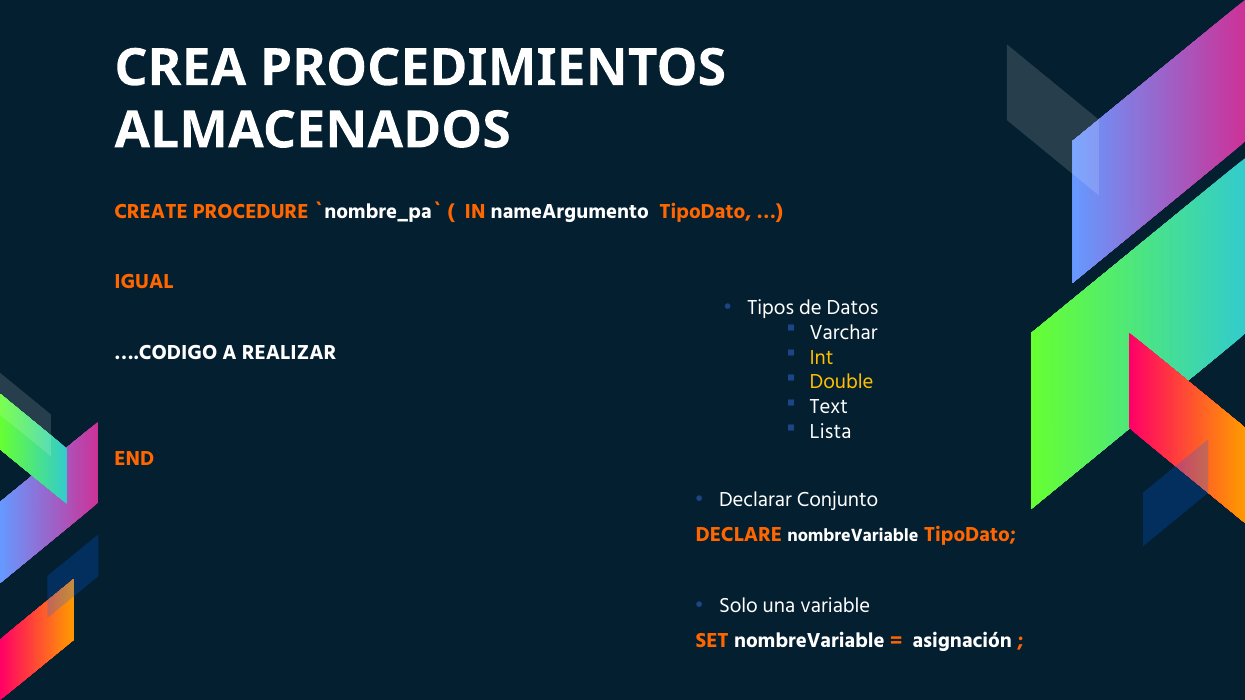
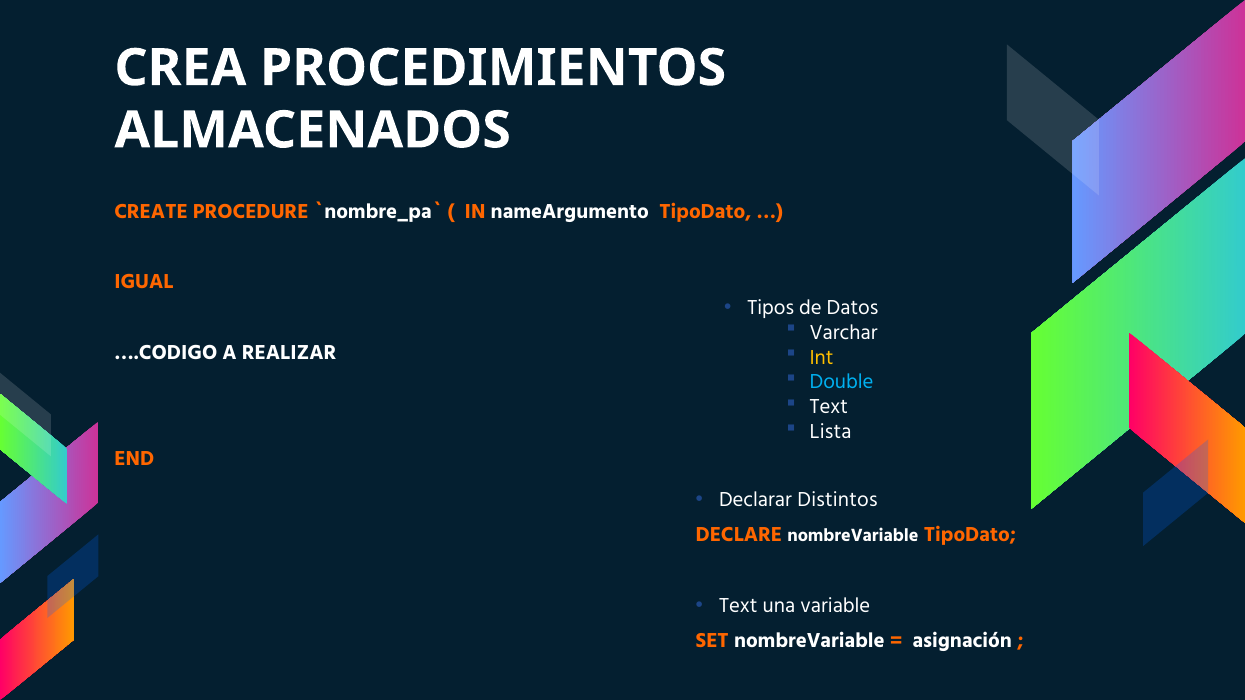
Double colour: yellow -> light blue (842, 382)
Conjunto: Conjunto -> Distintos (837, 500)
Solo: Solo -> Text (738, 606)
